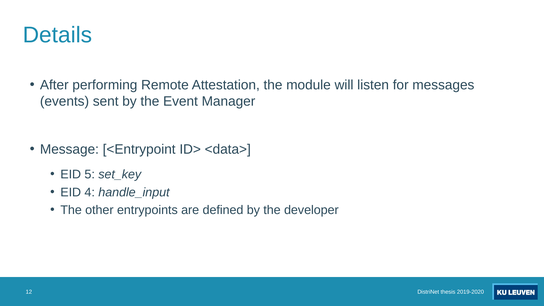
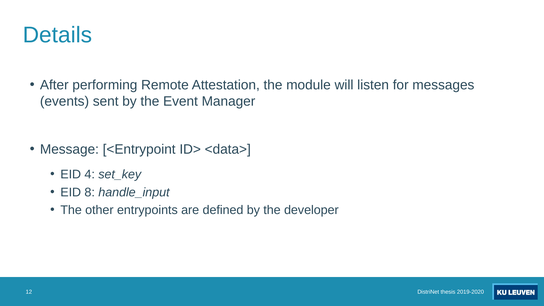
5: 5 -> 4 (90, 174)
4: 4 -> 8 (90, 192)
